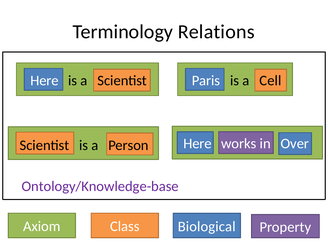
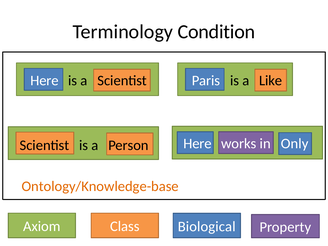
Relations: Relations -> Condition (216, 32)
Cell: Cell -> Like (271, 81)
Over: Over -> Only (295, 144)
Ontology/Knowledge-base colour: purple -> orange (100, 186)
